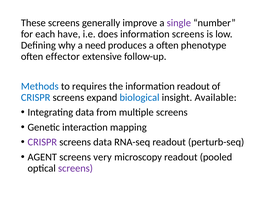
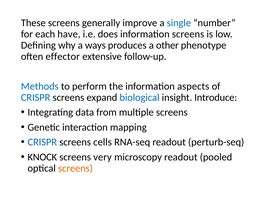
single colour: purple -> blue (179, 23)
need: need -> ways (95, 45)
a often: often -> other (167, 45)
requires: requires -> perform (89, 86)
information readout: readout -> aspects (193, 86)
Available: Available -> Introduce (216, 97)
CRISPR colour: purple -> blue (42, 142)
screens data: data -> cells (103, 142)
AGENT: AGENT -> KNOCK (42, 157)
screens colour: purple -> orange (75, 168)
